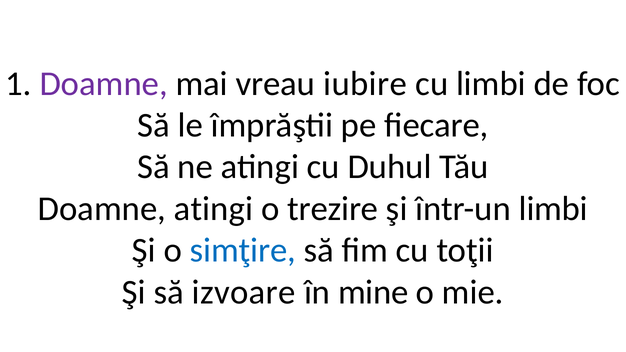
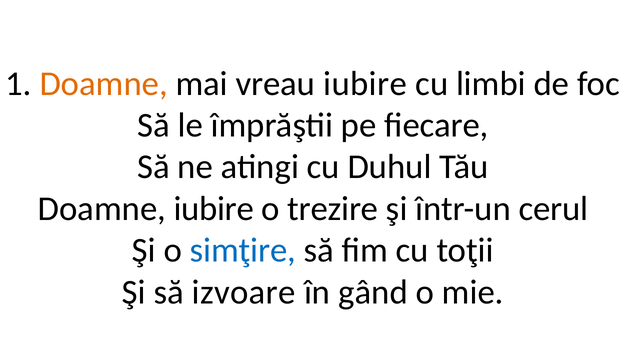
Doamne colour: purple -> orange (104, 84)
Doamne atingi: atingi -> iubire (214, 209)
într-un limbi: limbi -> cerul (553, 209)
mine: mine -> gând (373, 292)
